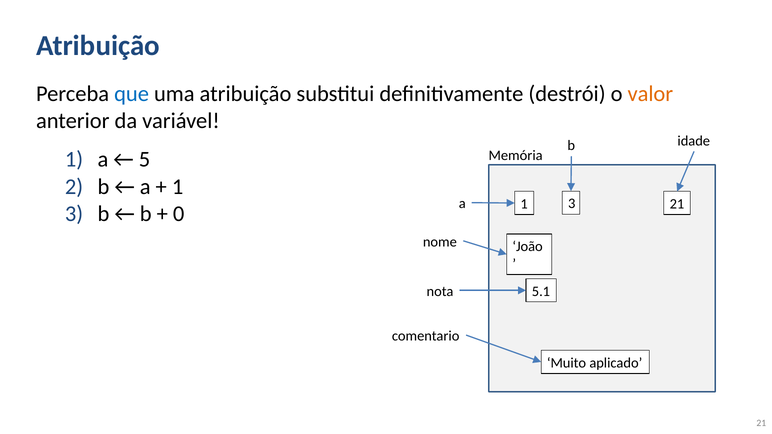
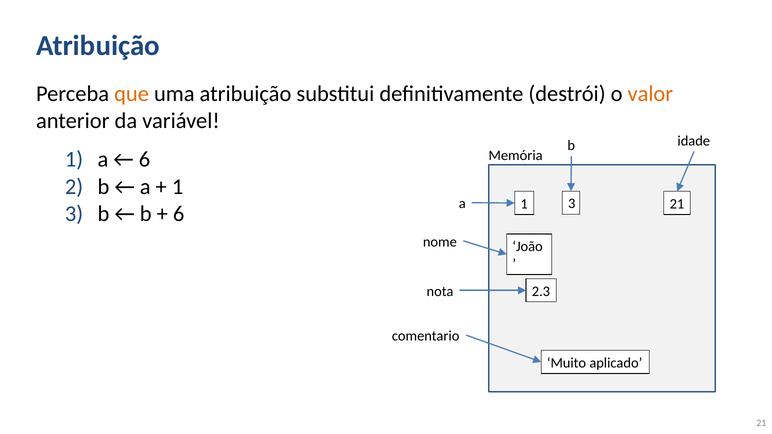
que colour: blue -> orange (132, 94)
5: 5 -> 6 (144, 160)
0: 0 -> 6 (179, 214)
5.1: 5.1 -> 2.3 (541, 292)
